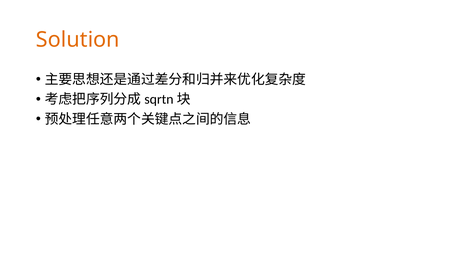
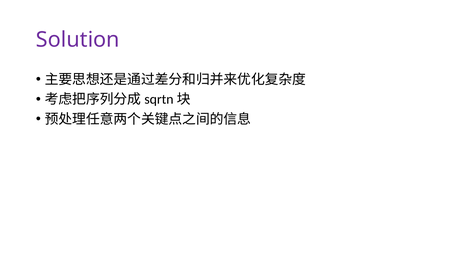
Solution colour: orange -> purple (78, 40)
